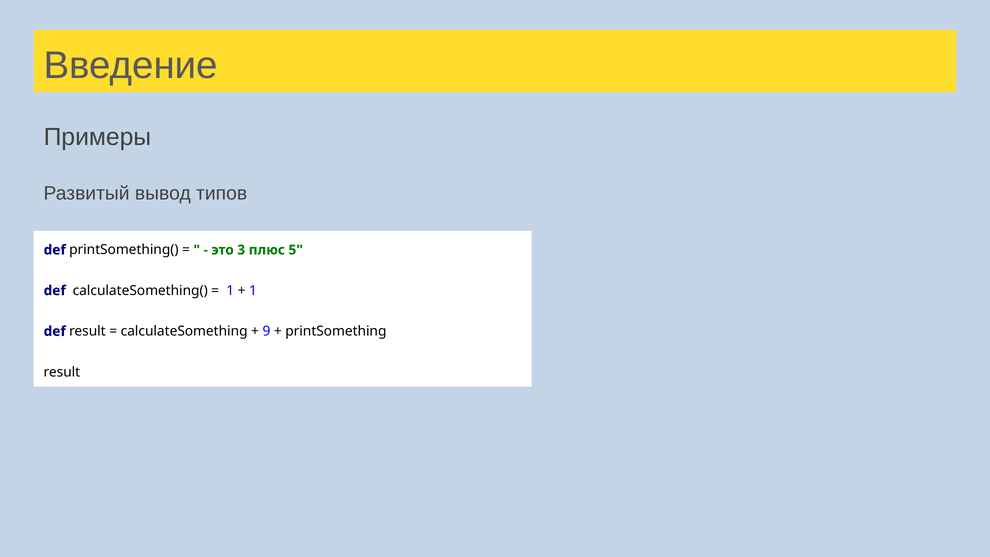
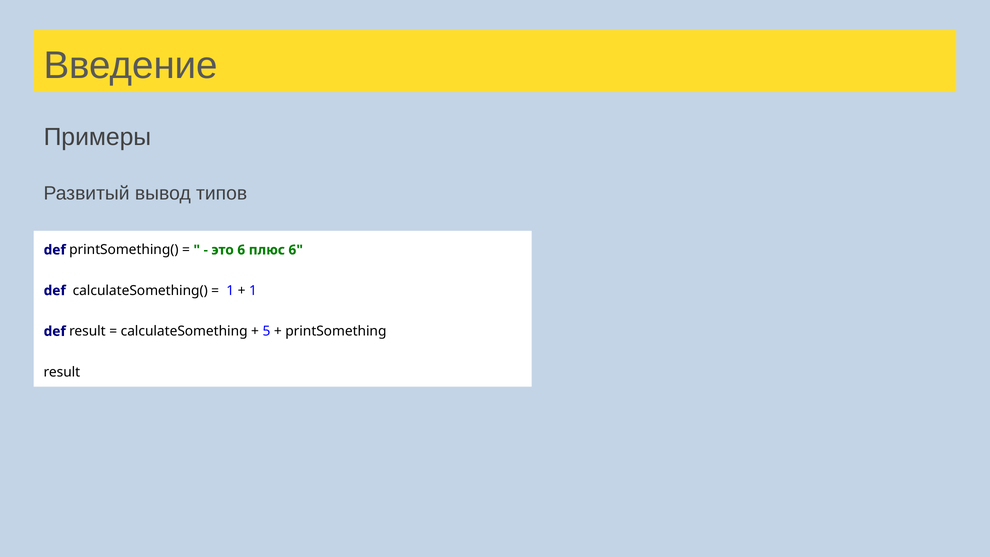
это 3: 3 -> 6 (241, 250)
плюс 5: 5 -> 6 (296, 250)
9: 9 -> 5 (266, 331)
